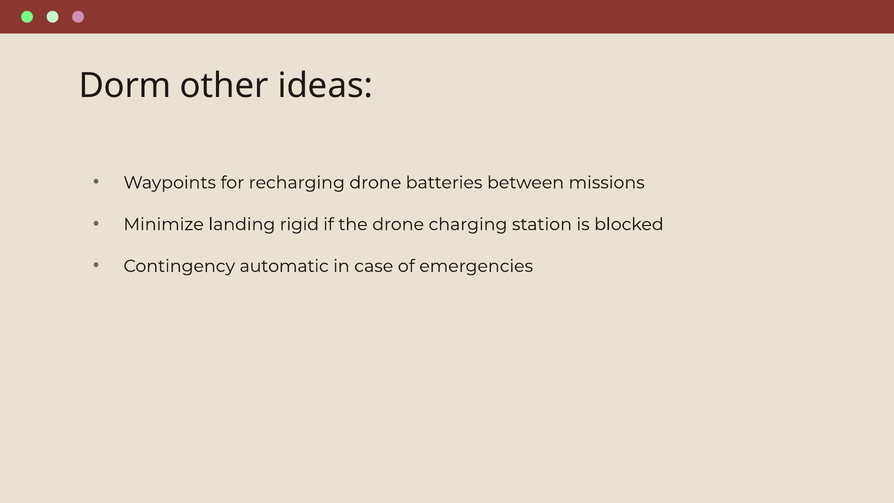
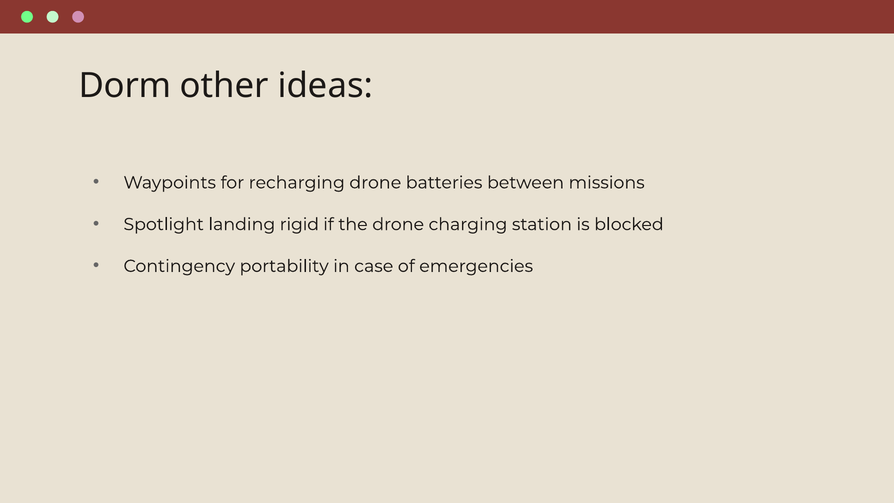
Minimize: Minimize -> Spotlight (164, 224)
automatic: automatic -> portability (284, 266)
